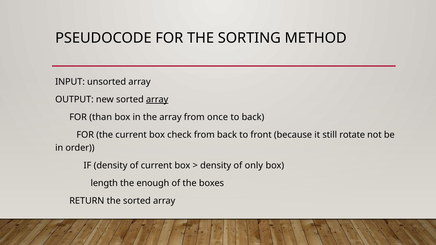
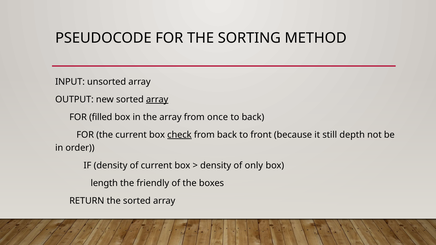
than: than -> filled (101, 117)
check underline: none -> present (179, 135)
rotate: rotate -> depth (352, 135)
enough: enough -> friendly (153, 183)
